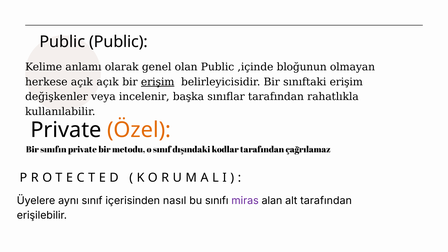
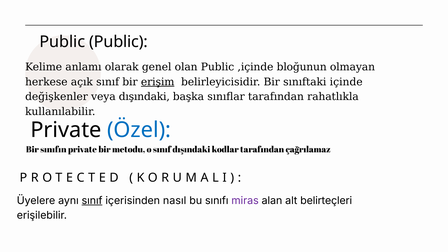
açık açık: açık -> sınıf (108, 82)
sınıftaki erişim: erişim -> içinde (346, 82)
veya incelenir: incelenir -> dışındaki (144, 97)
Özel colour: orange -> blue (139, 130)
sınıf underline: none -> present (92, 201)
alt tarafından: tarafından -> belirteçleri (326, 201)
